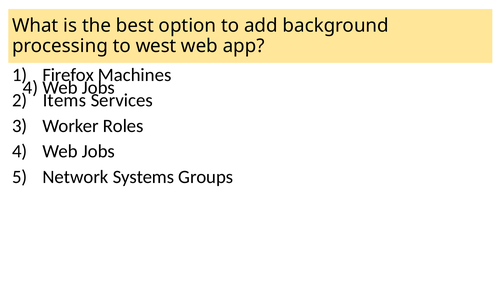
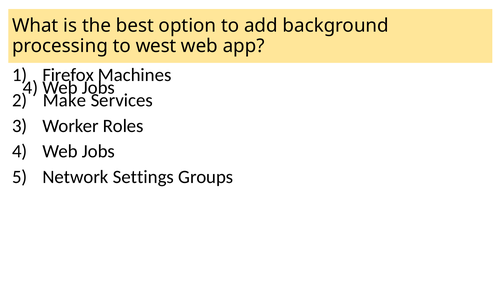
Items: Items -> Make (64, 100)
Systems: Systems -> Settings (143, 177)
